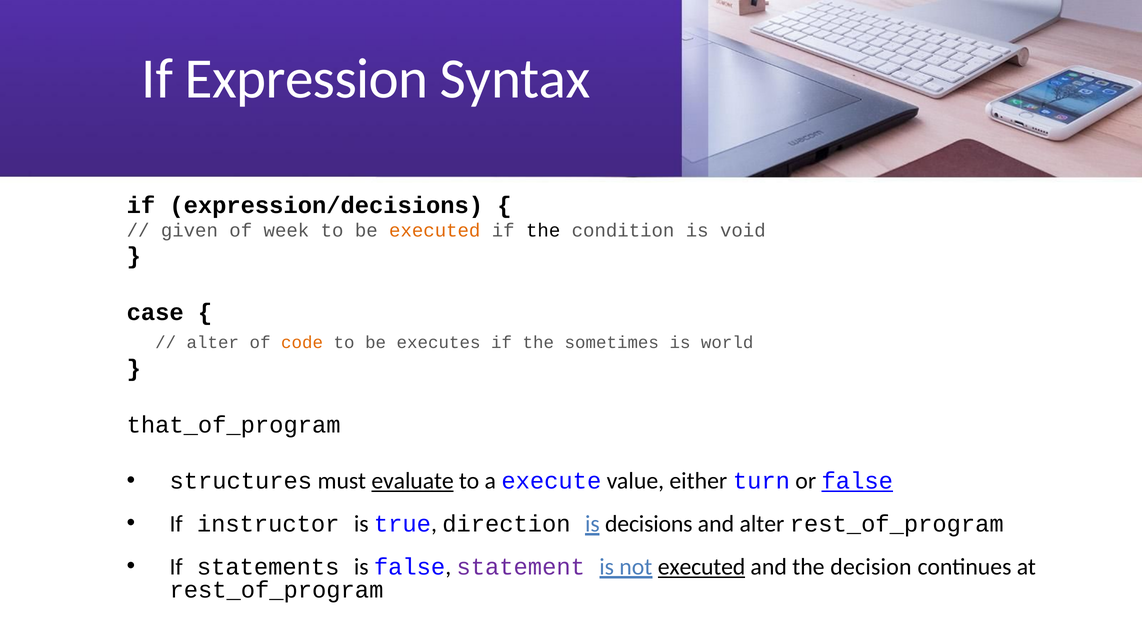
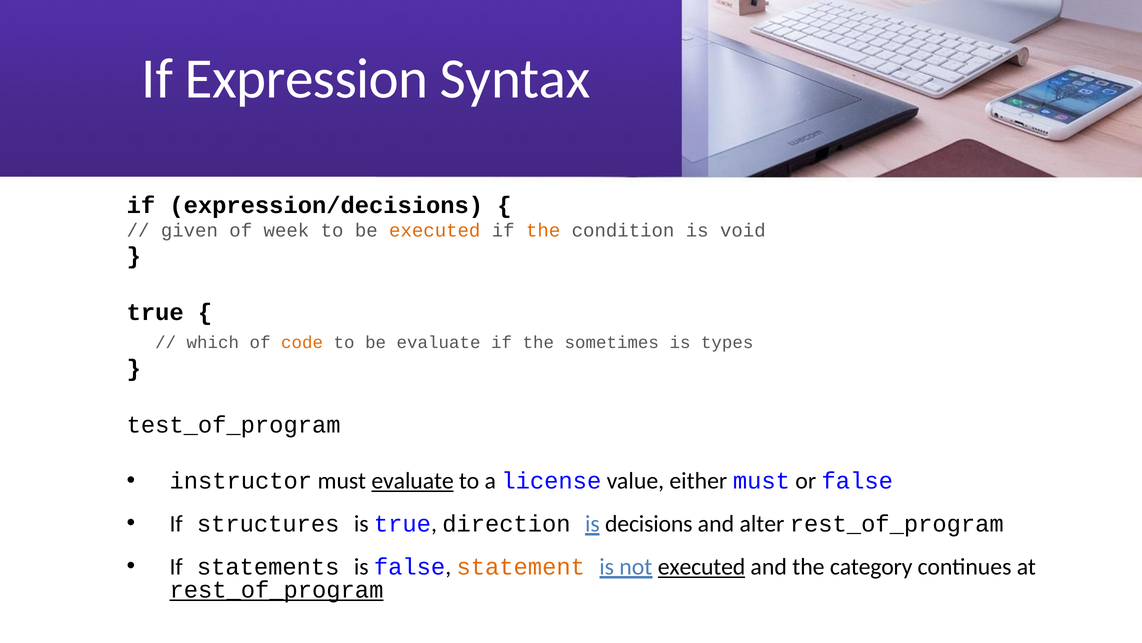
the colour: black -> orange (543, 230)
case: case -> true (155, 312)
alter: alter -> which (213, 342)
be executes: executes -> evaluate (439, 342)
world: world -> types (727, 342)
that_of_program: that_of_program -> test_of_program (234, 424)
structures: structures -> instructor (241, 481)
execute: execute -> license (551, 481)
either turn: turn -> must (761, 481)
false underline: present -> none (857, 481)
instructor: instructor -> structures (268, 524)
statement colour: purple -> orange (521, 566)
decision: decision -> category (871, 566)
rest_of_program underline: none -> present (276, 589)
